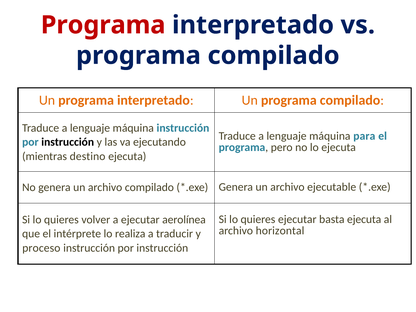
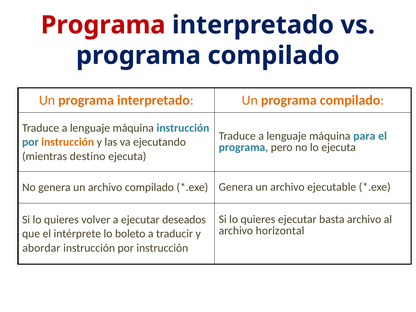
instrucción colour: black -> orange (68, 142)
basta ejecuta: ejecuta -> archivo (364, 219)
aerolínea: aerolínea -> deseados (184, 220)
realiza: realiza -> boleto (130, 234)
proceso: proceso -> abordar (41, 248)
